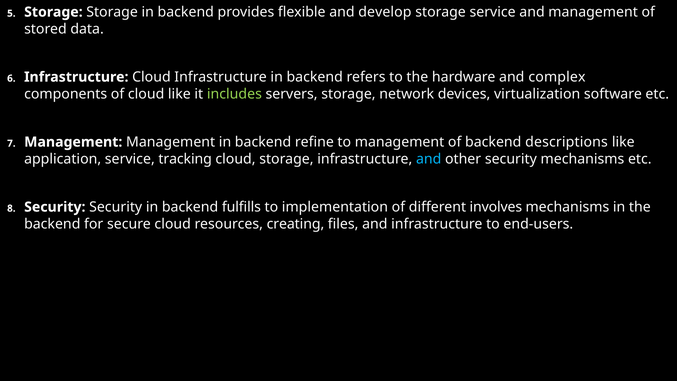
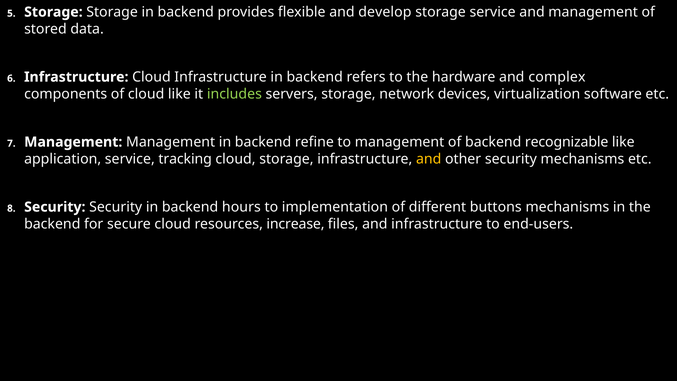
descriptions: descriptions -> recognizable (567, 142)
and colour: light blue -> yellow (429, 159)
fulfills: fulfills -> hours (241, 207)
involves: involves -> buttons (496, 207)
creating: creating -> increase (295, 224)
